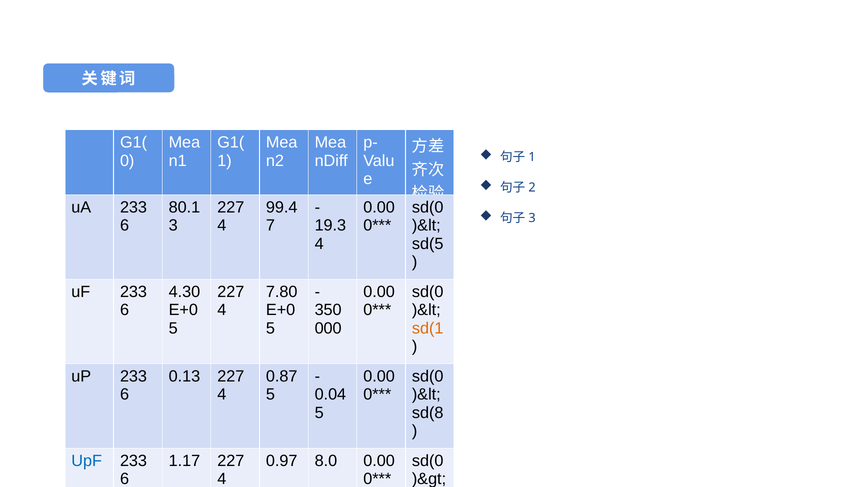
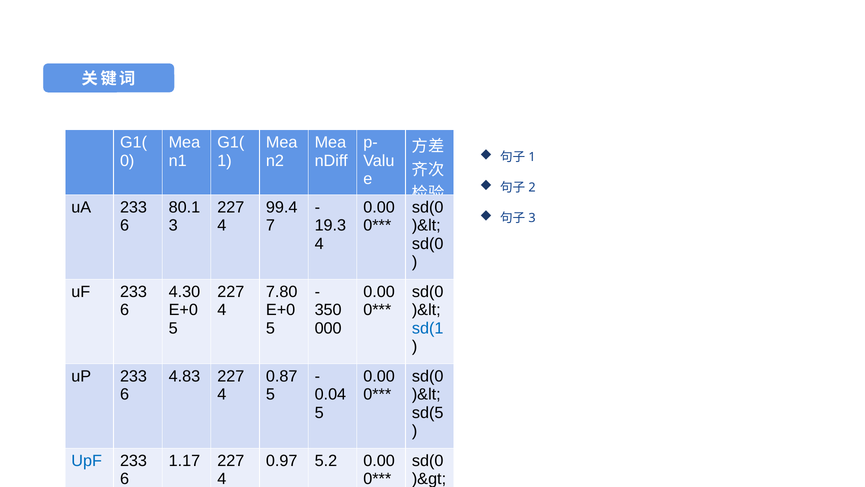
sd(5: sd(5 -> sd(0 (428, 244)
sd(1 colour: orange -> blue (428, 328)
0.13: 0.13 -> 4.83 (184, 376)
sd(8: sd(8 -> sd(5 (428, 412)
8.0: 8.0 -> 5.2 (326, 460)
